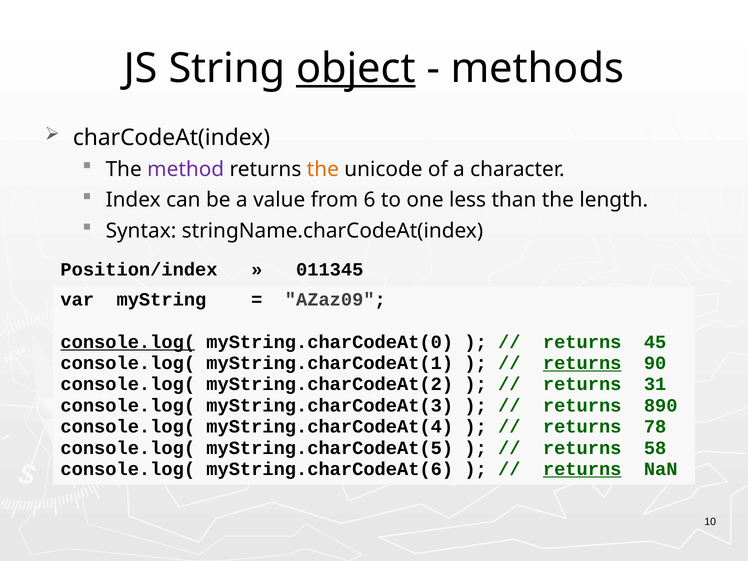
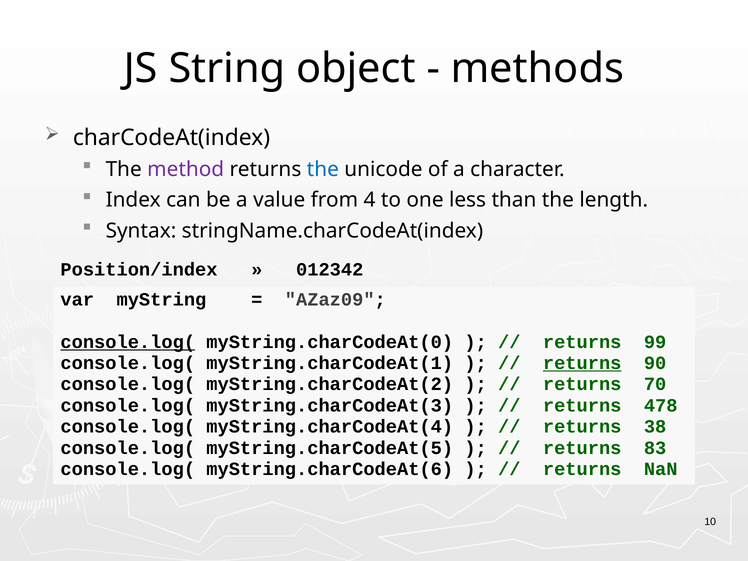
object underline: present -> none (356, 68)
the colour: orange -> blue (323, 169)
6: 6 -> 4 (370, 200)
011345: 011345 -> 012342 (330, 270)
45: 45 -> 99 (655, 342)
31: 31 -> 70 (655, 384)
890: 890 -> 478 (661, 405)
78: 78 -> 38 (655, 427)
58: 58 -> 83 (655, 448)
returns underline: present -> none (582, 469)
